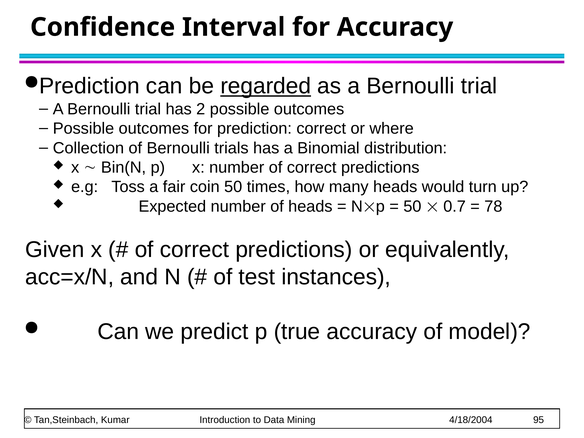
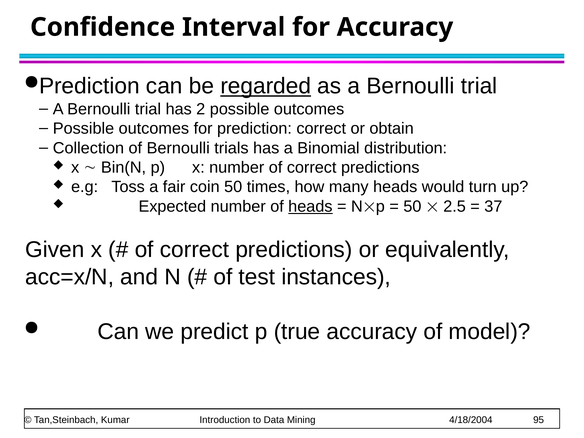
where: where -> obtain (392, 129)
heads underline: none -> present (310, 206)
0.7: 0.7 -> 2.5 (455, 206)
78: 78 -> 37 (493, 206)
